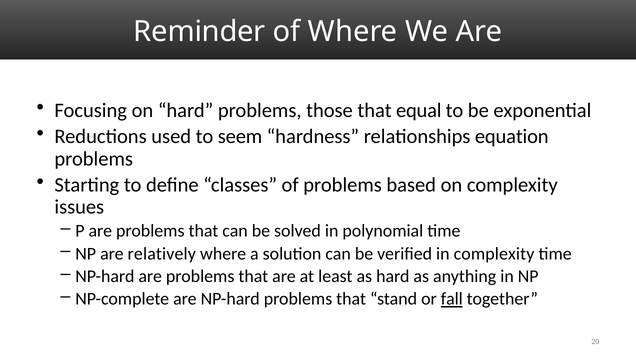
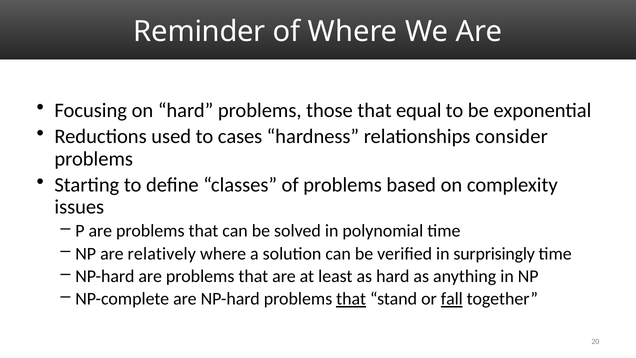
seem: seem -> cases (240, 137)
equation: equation -> consider (512, 137)
in complexity: complexity -> surprisingly (494, 253)
that underline: none -> present (351, 299)
